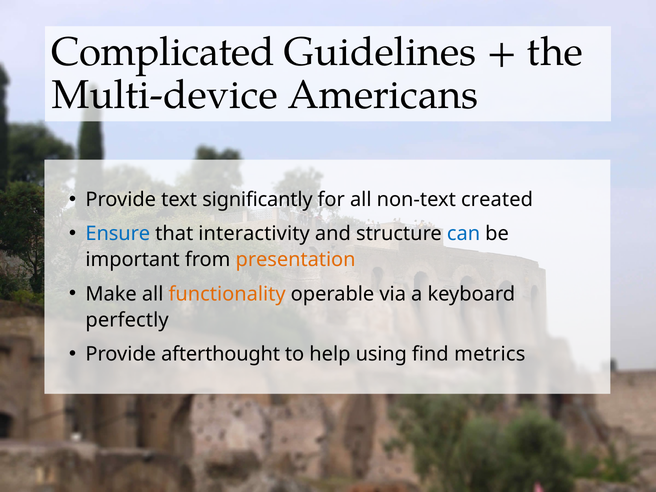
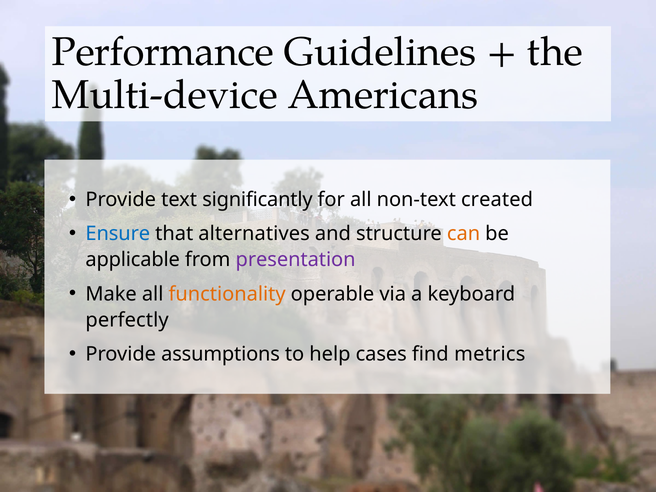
Complicated: Complicated -> Performance (163, 52)
interactivity: interactivity -> alternatives (254, 234)
can colour: blue -> orange (464, 234)
important: important -> applicable (133, 260)
presentation colour: orange -> purple (296, 260)
afterthought: afterthought -> assumptions (221, 354)
using: using -> cases (381, 354)
